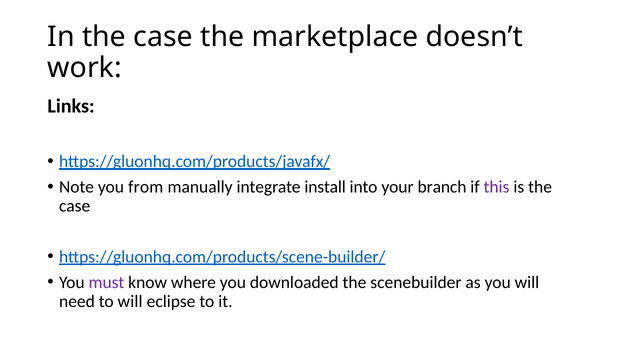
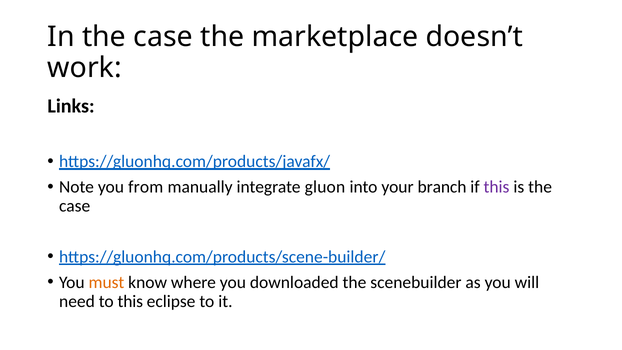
install: install -> gluon (325, 187)
must colour: purple -> orange (106, 282)
to will: will -> this (130, 301)
